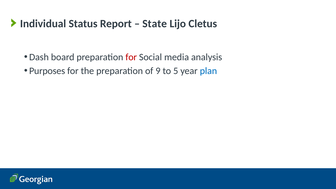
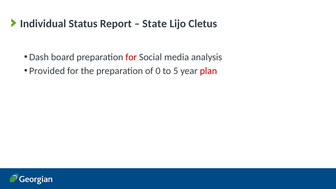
Purposes: Purposes -> Provided (47, 71)
9: 9 -> 0 (158, 71)
plan colour: blue -> red (208, 71)
